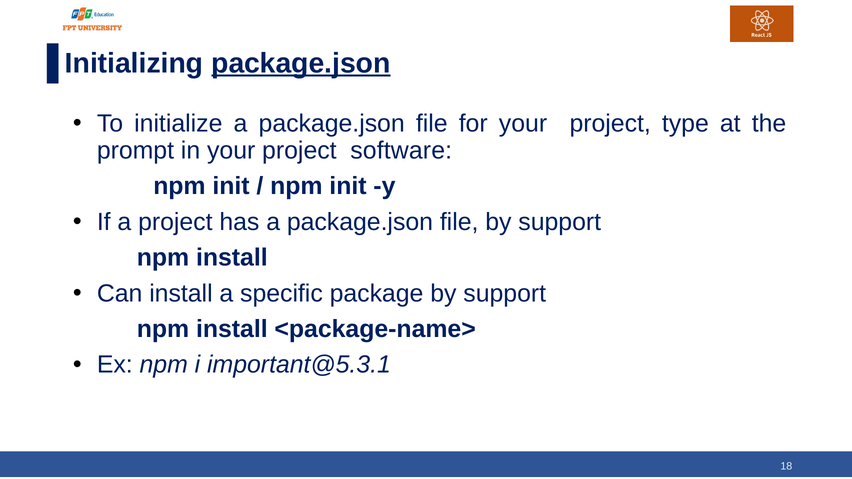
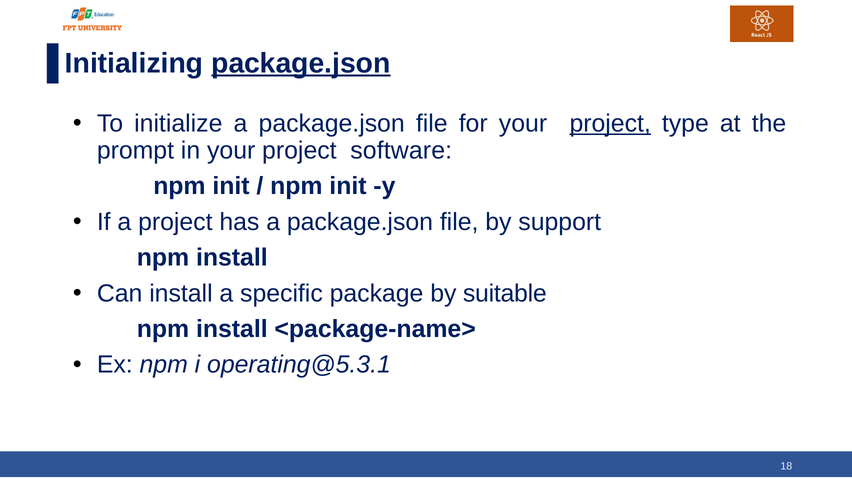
project underline: none -> present (610, 124)
package by support: support -> suitable (505, 294)
important@5.3.1: important@5.3.1 -> operating@5.3.1 (299, 365)
